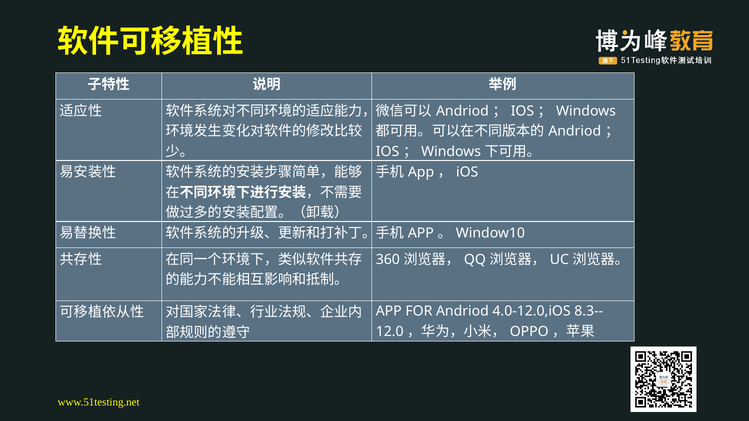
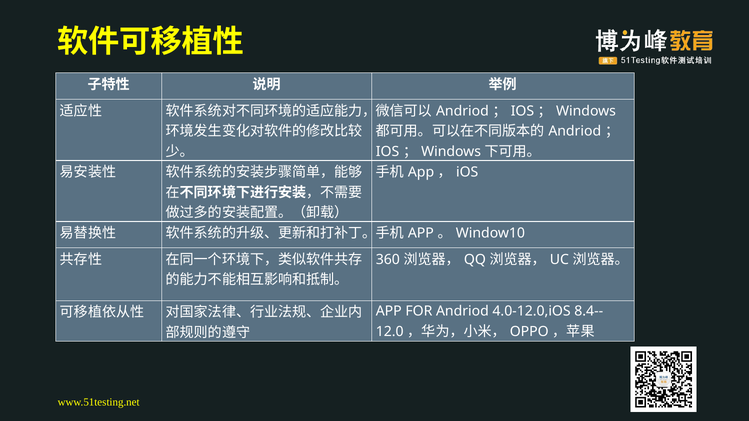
8.3--: 8.3-- -> 8.4-- (589, 311)
